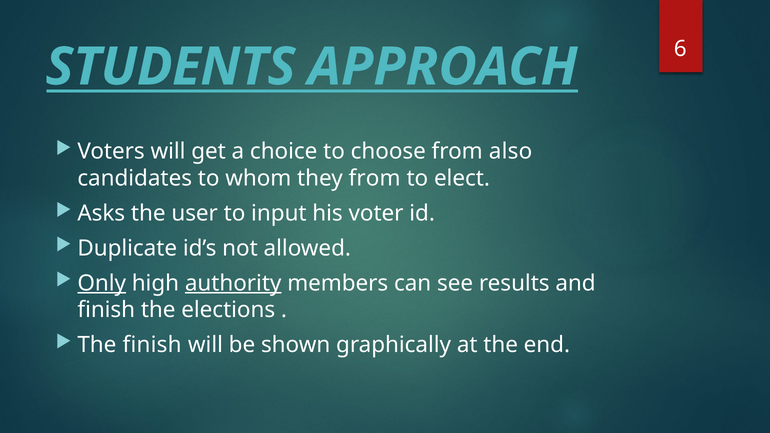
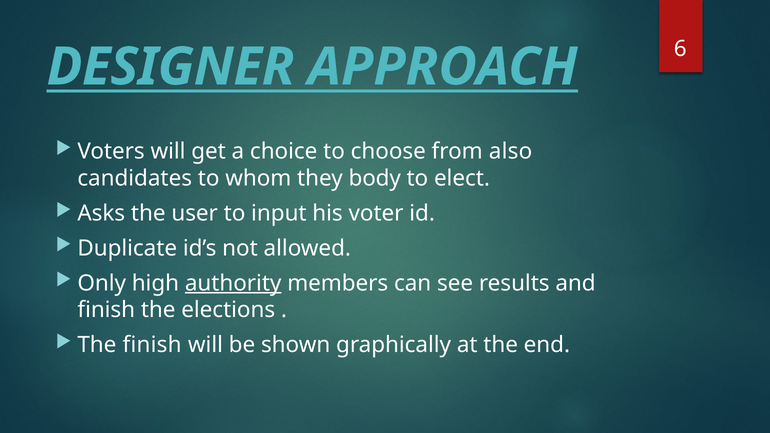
STUDENTS: STUDENTS -> DESIGNER (171, 67)
they from: from -> body (375, 178)
Only underline: present -> none (102, 283)
